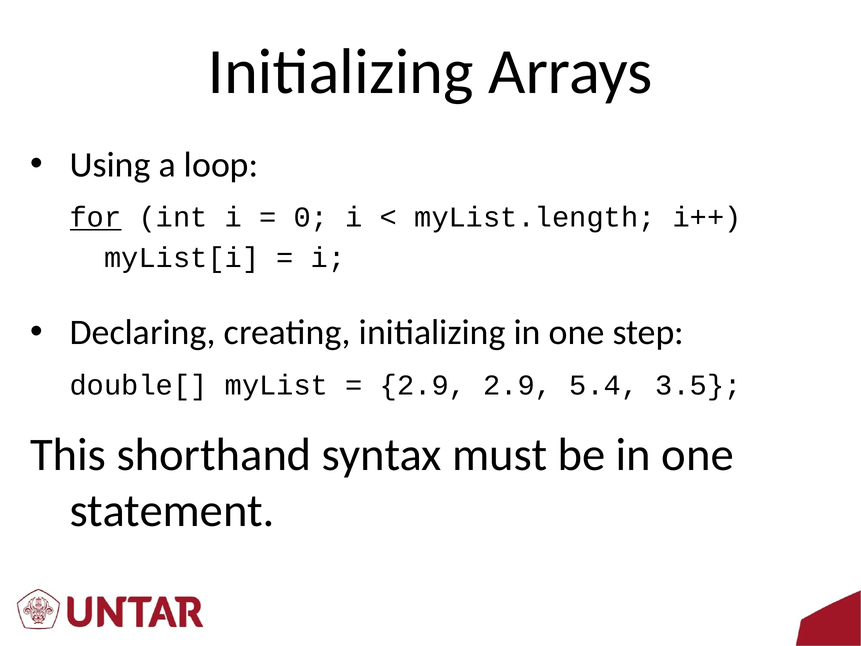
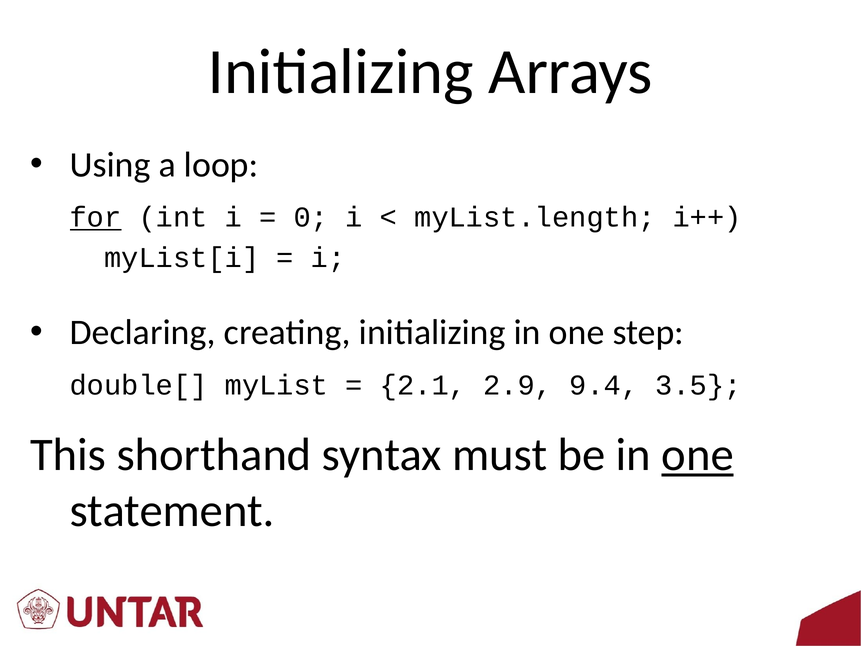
2.9: 2.9 -> 2.1 (423, 385)
5.4: 5.4 -> 9.4 (604, 385)
one underline: none -> present (698, 455)
